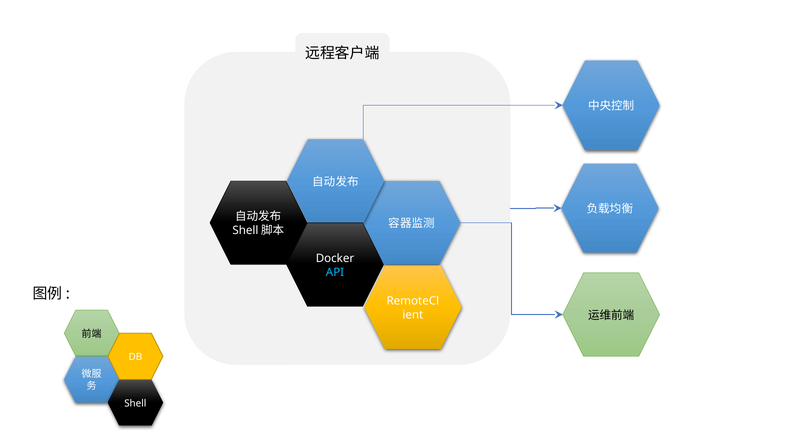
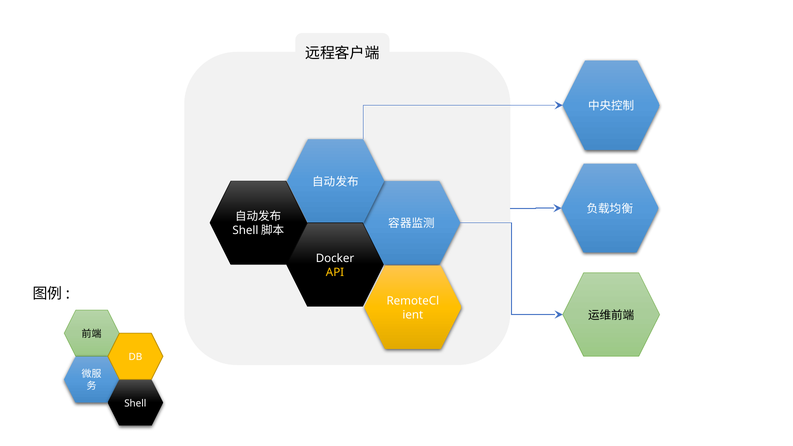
API colour: light blue -> yellow (335, 272)
